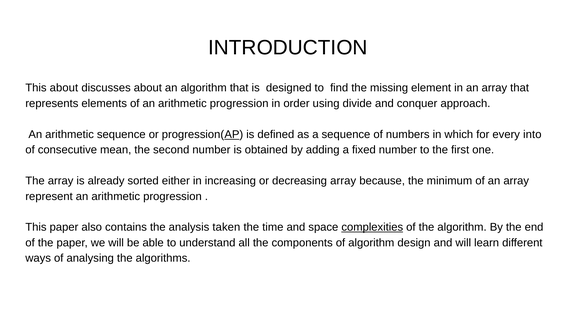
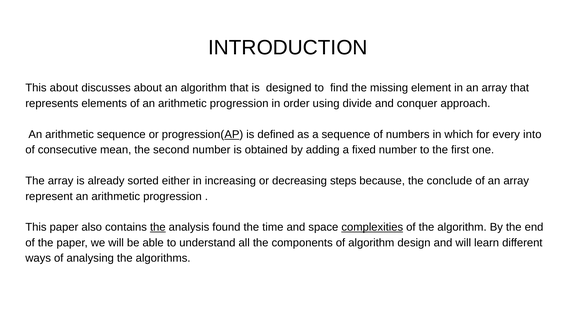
decreasing array: array -> steps (343, 181)
minimum: minimum -> conclude (449, 181)
the underline: none -> present (158, 227)
taken: taken -> found (226, 227)
